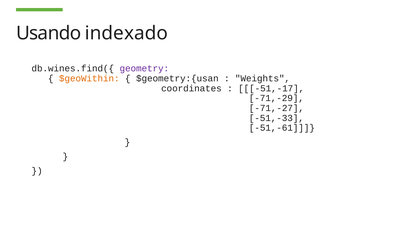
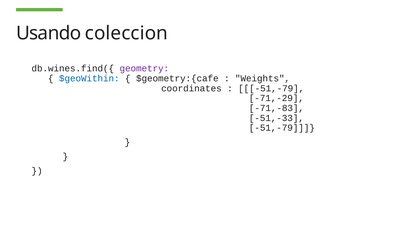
indexado: indexado -> coleccion (126, 33)
$geoWithin colour: orange -> blue (89, 78)
$geometry:{usan: $geometry:{usan -> $geometry:{cafe (177, 78)
-51,-17: -51,-17 -> -51,-79 (271, 88)
-71,-27: -71,-27 -> -71,-83 (276, 108)
-51,-61: -51,-61 -> -51,-79 (282, 128)
